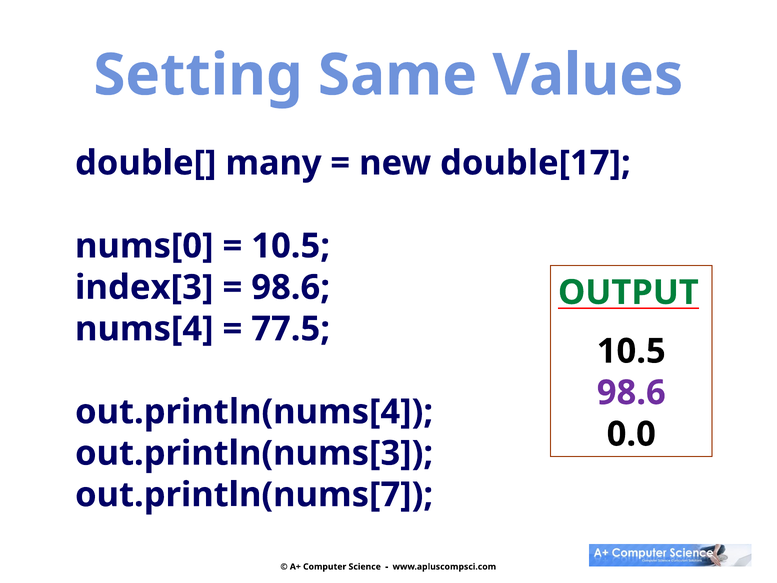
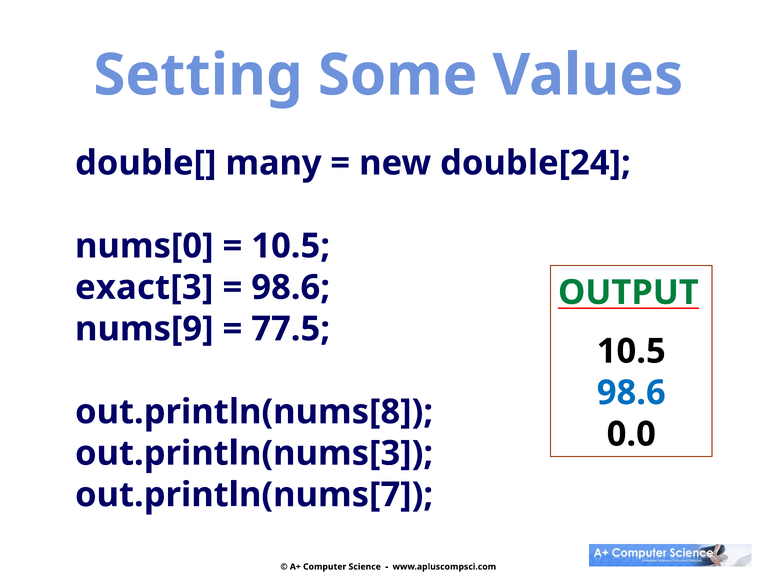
Same: Same -> Some (398, 75)
double[17: double[17 -> double[24 (535, 163)
index[3: index[3 -> exact[3 (144, 287)
nums[4: nums[4 -> nums[9 (144, 329)
98.6 colour: purple -> blue (631, 393)
out.println(nums[4: out.println(nums[4 -> out.println(nums[8 (254, 412)
